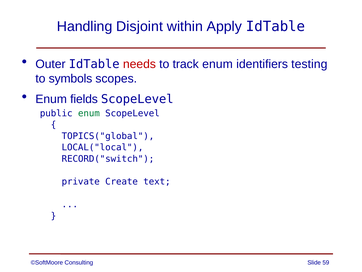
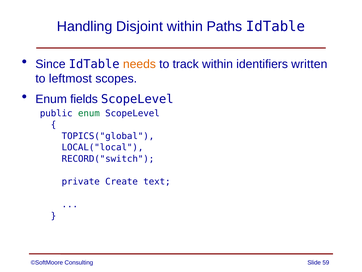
Apply: Apply -> Paths (224, 26)
Outer: Outer -> Since (50, 64)
needs colour: red -> orange (139, 64)
track enum: enum -> within (218, 64)
testing: testing -> written (309, 64)
symbols: symbols -> leftmost (70, 78)
